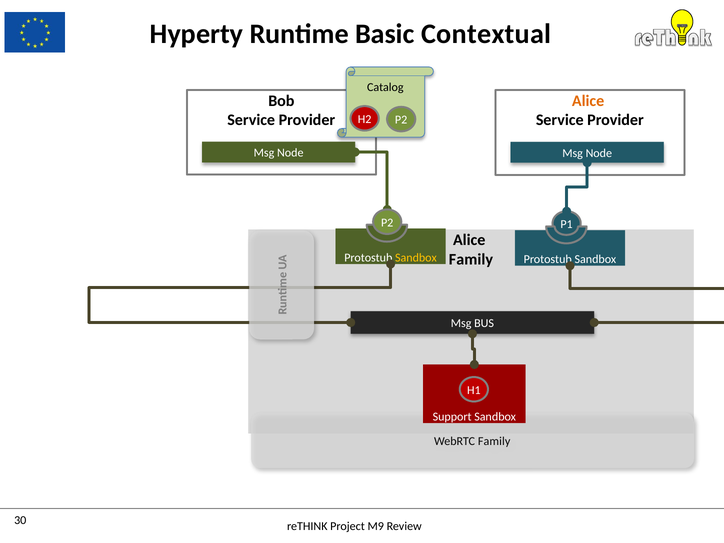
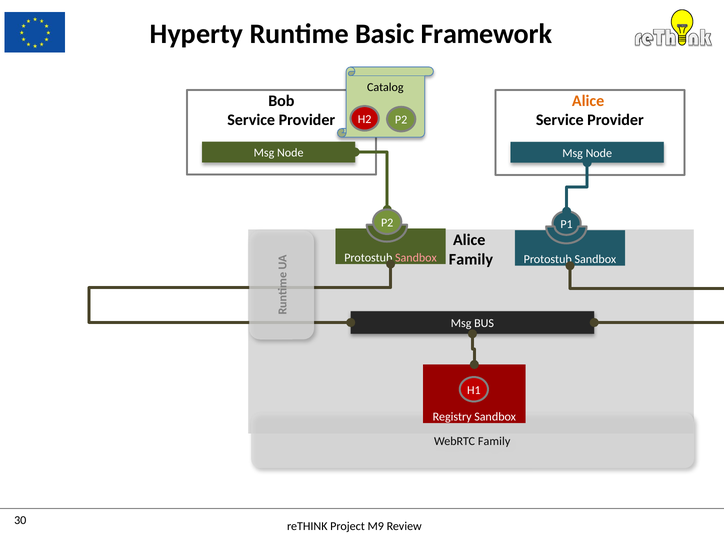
Contextual: Contextual -> Framework (486, 34)
Sandbox colour: yellow -> pink (416, 258)
Support: Support -> Registry (452, 417)
